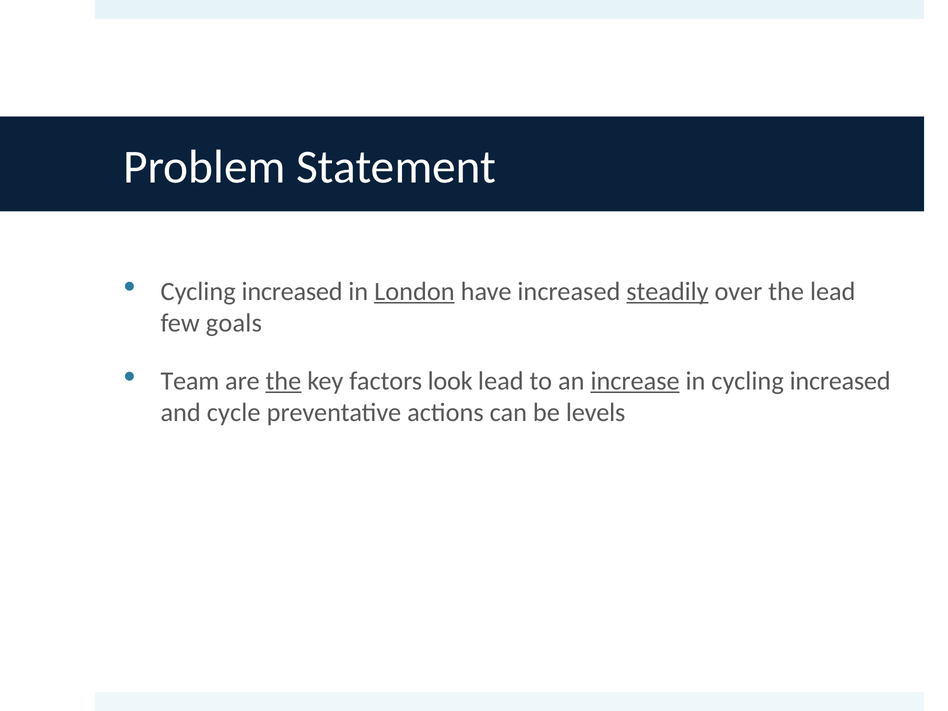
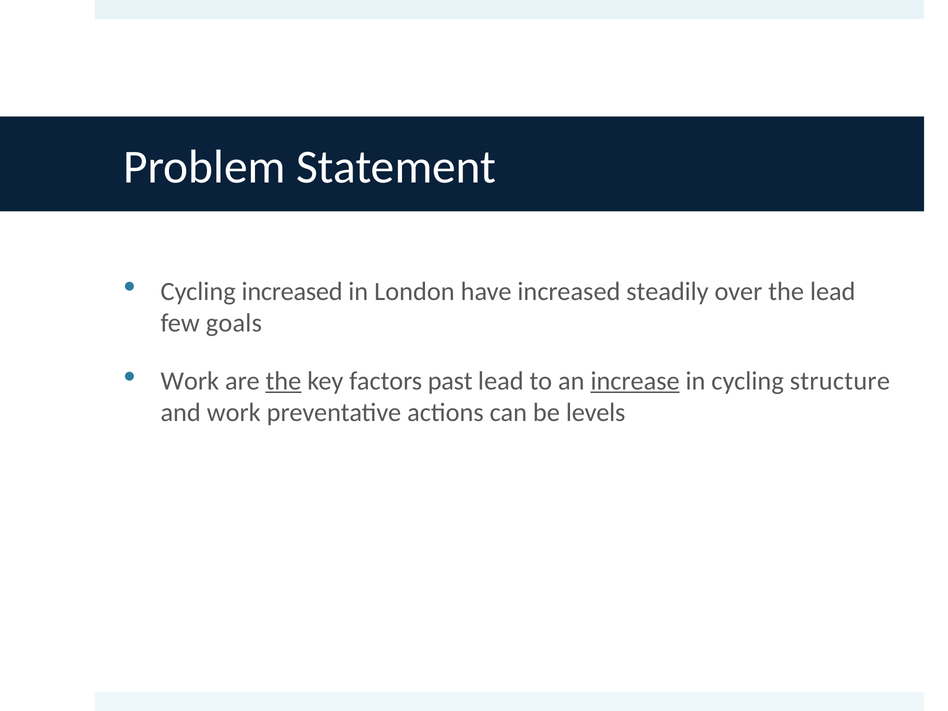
London underline: present -> none (414, 291)
steadily underline: present -> none (667, 291)
Team: Team -> Work (190, 381)
look: look -> past (450, 381)
in cycling increased: increased -> structure (840, 381)
and cycle: cycle -> work (234, 413)
